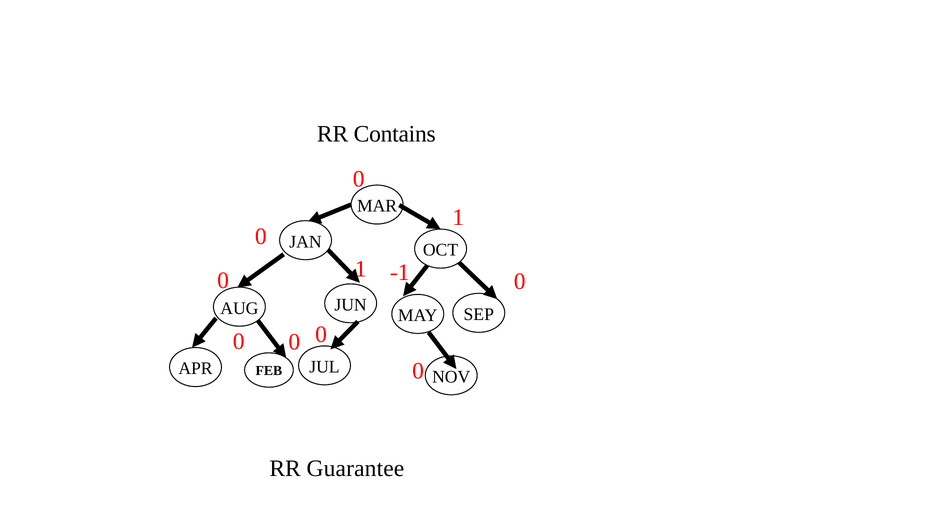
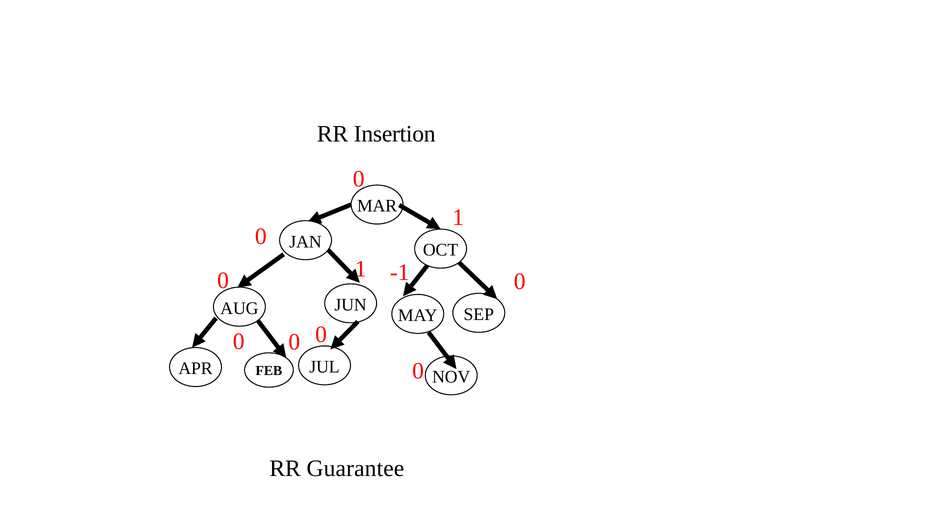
Contains: Contains -> Insertion (395, 134)
